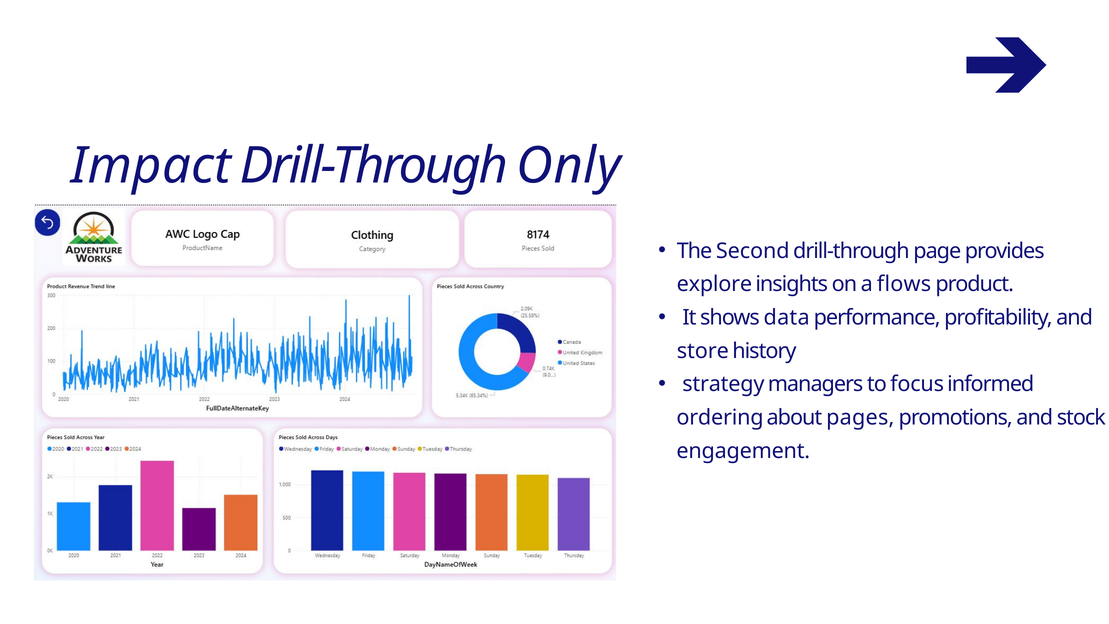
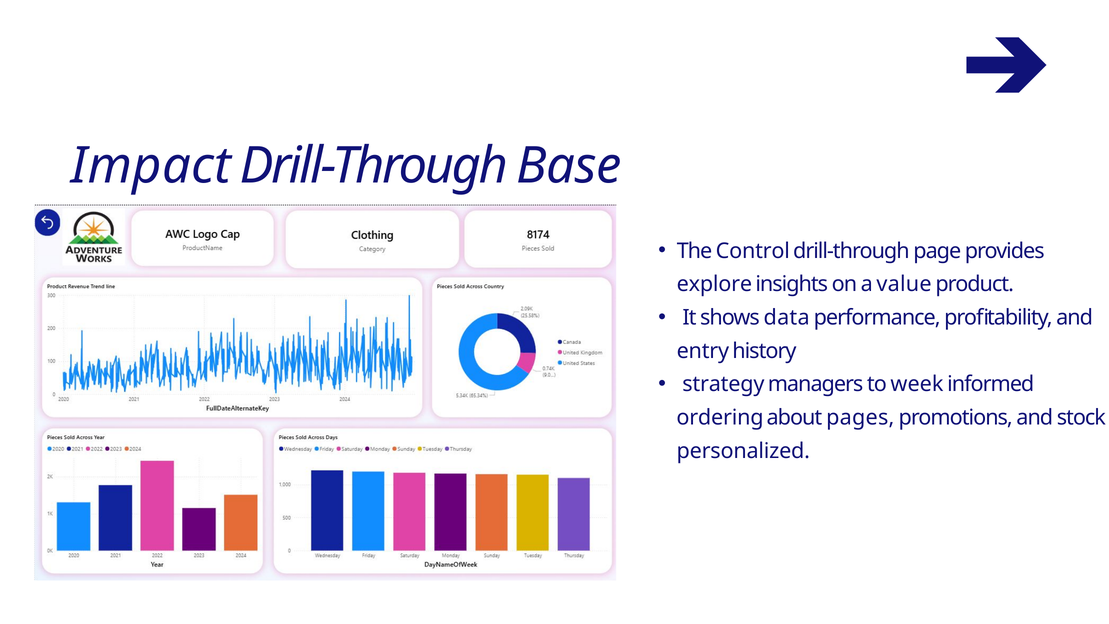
Only: Only -> Base (569, 166)
Second: Second -> Control (753, 251)
flows: flows -> value (904, 284)
store: store -> entry (703, 351)
focus: focus -> week (917, 384)
engagement: engagement -> personalized (743, 451)
